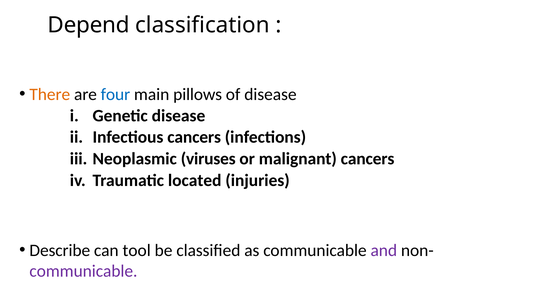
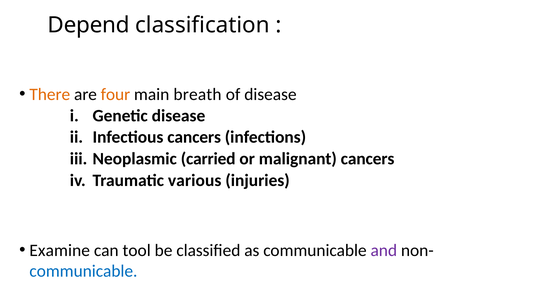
four colour: blue -> orange (115, 94)
pillows: pillows -> breath (197, 94)
viruses: viruses -> carried (208, 159)
located: located -> various (195, 181)
Describe: Describe -> Examine (60, 251)
communicable colour: purple -> blue (83, 271)
